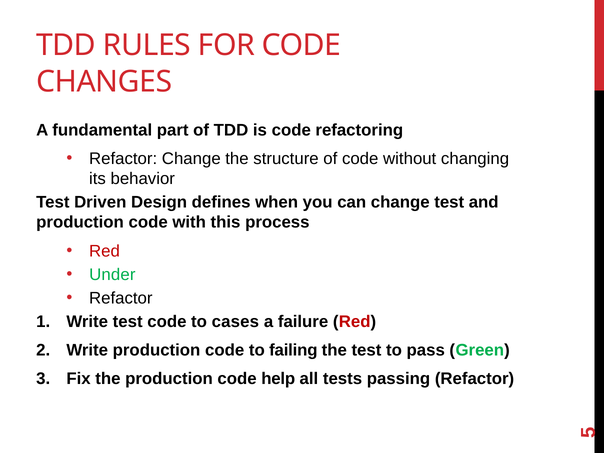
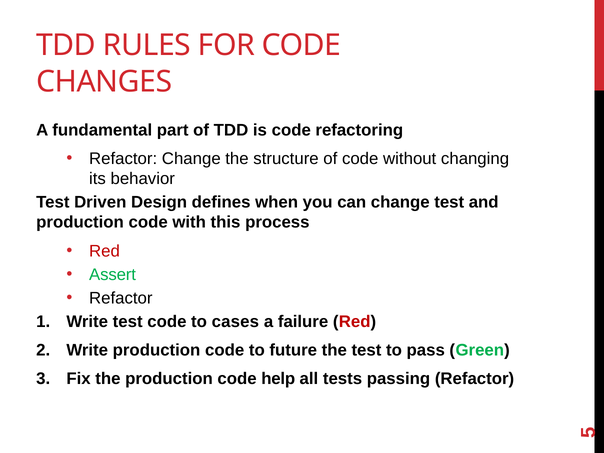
Under: Under -> Assert (113, 275)
failing: failing -> future (293, 350)
